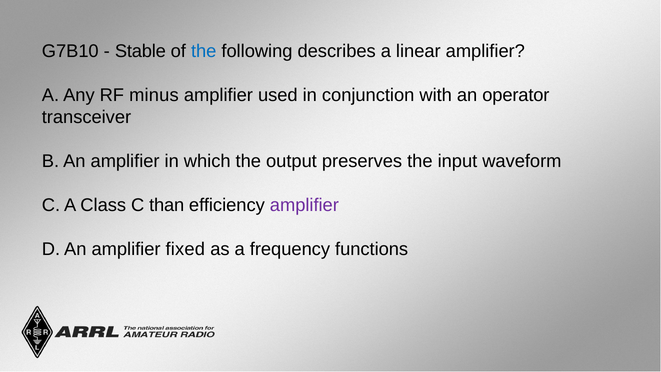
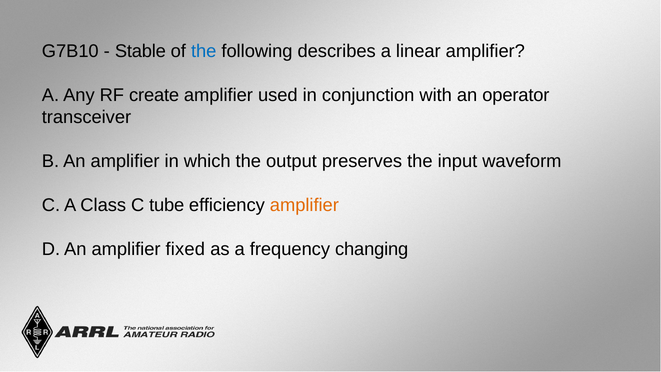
minus: minus -> create (154, 95)
than: than -> tube (167, 205)
amplifier colour: purple -> orange (304, 205)
functions: functions -> changing (372, 249)
